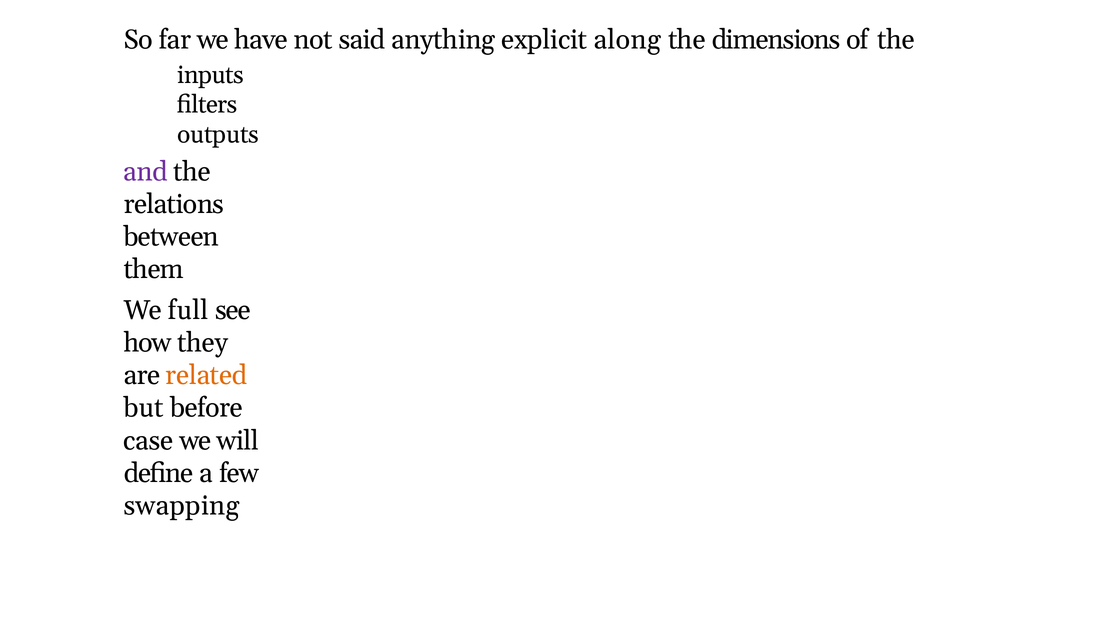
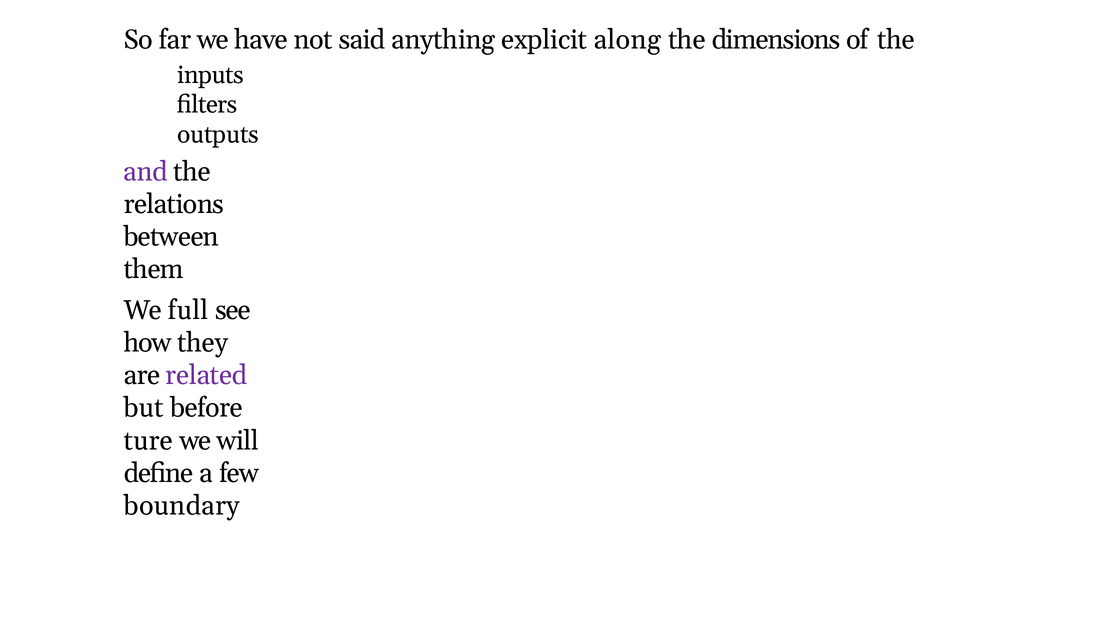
related colour: orange -> purple (206, 376)
case: case -> ture (148, 441)
swapping: swapping -> boundary (182, 506)
